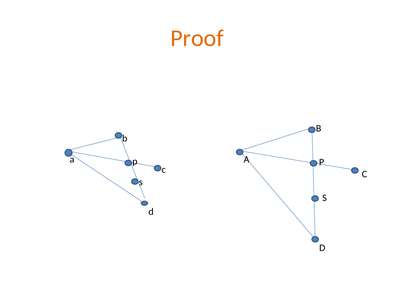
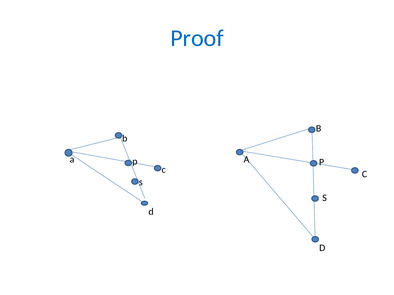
Proof colour: orange -> blue (197, 38)
